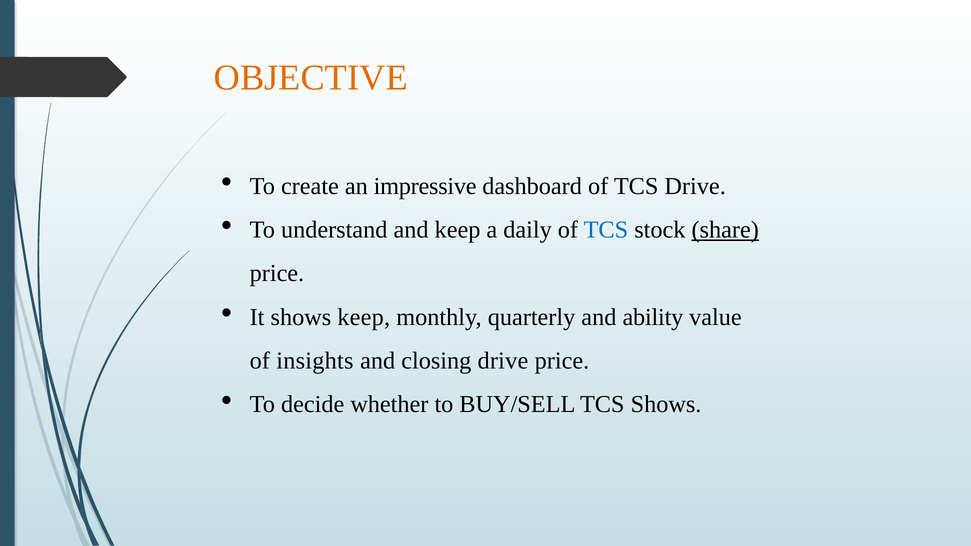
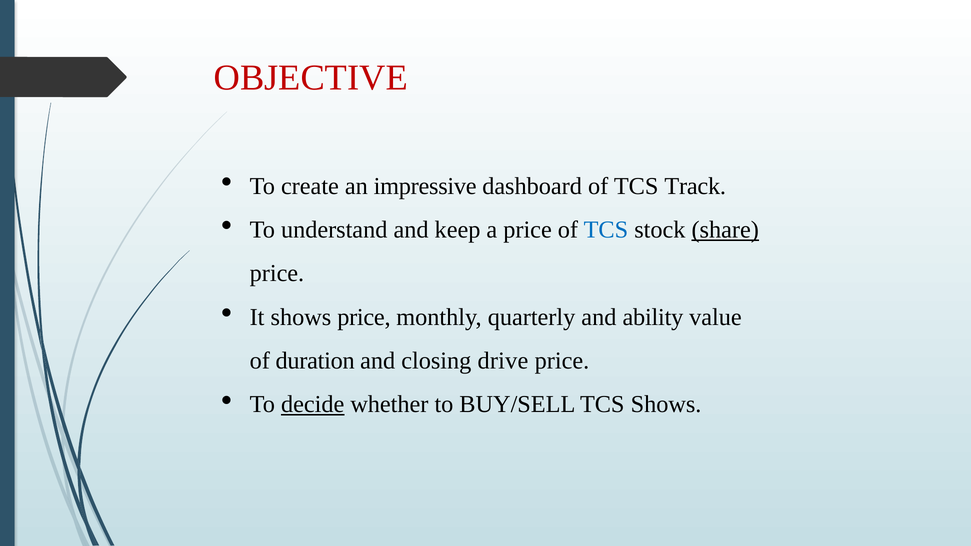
OBJECTIVE colour: orange -> red (311, 78)
TCS Drive: Drive -> Track (695, 186)
a daily: daily -> price (528, 230)
shows keep: keep -> price (364, 317)
insights: insights -> duration (315, 361)
decide underline: none -> present (313, 405)
